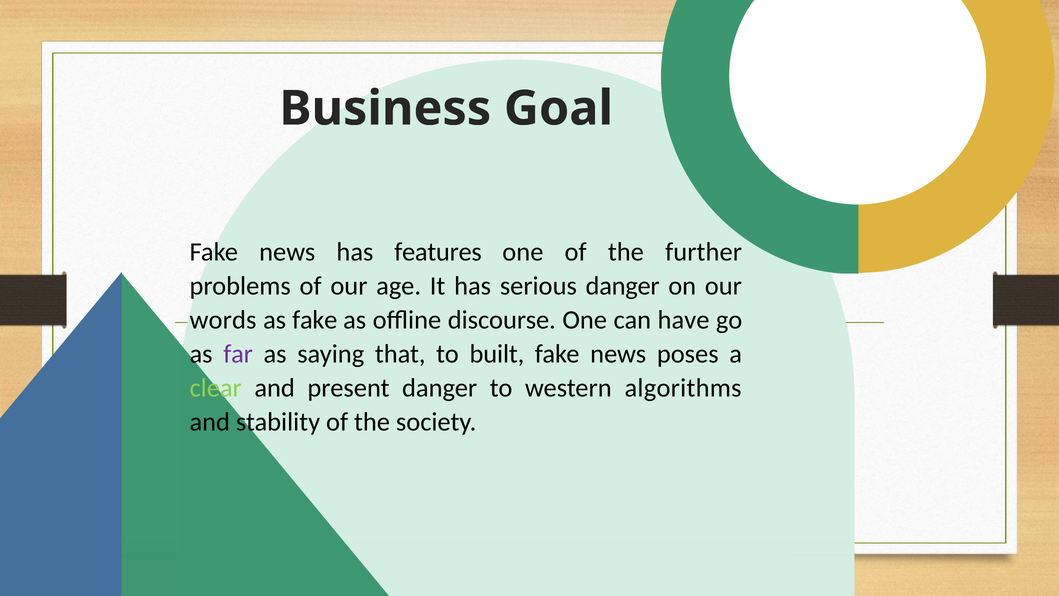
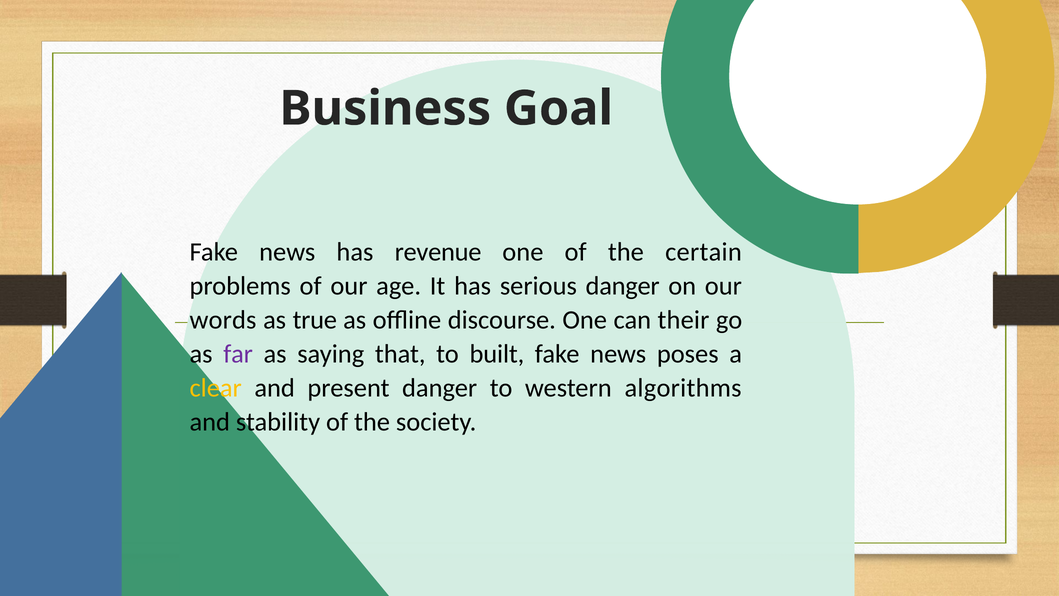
features: features -> revenue (438, 252)
further: further -> certain (703, 252)
as fake: fake -> true (315, 320)
have: have -> their (683, 320)
clear colour: light green -> yellow (216, 388)
